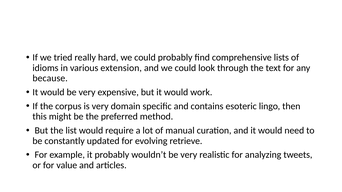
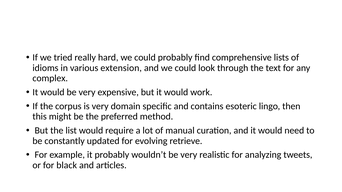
because: because -> complex (50, 78)
value: value -> black (67, 166)
